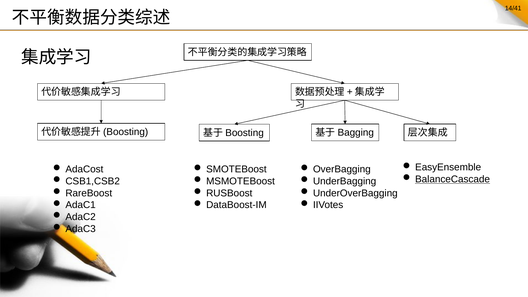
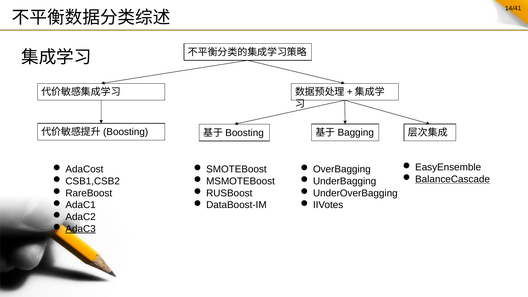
AdaC3 underline: none -> present (81, 229)
